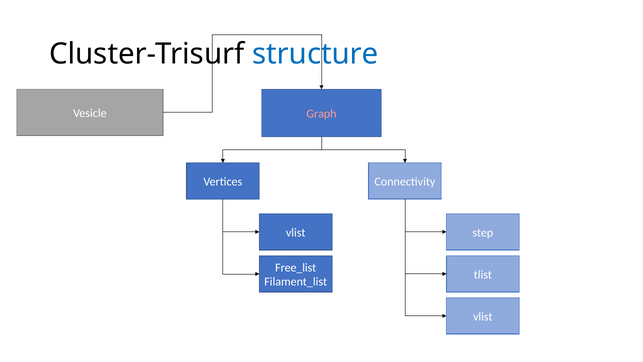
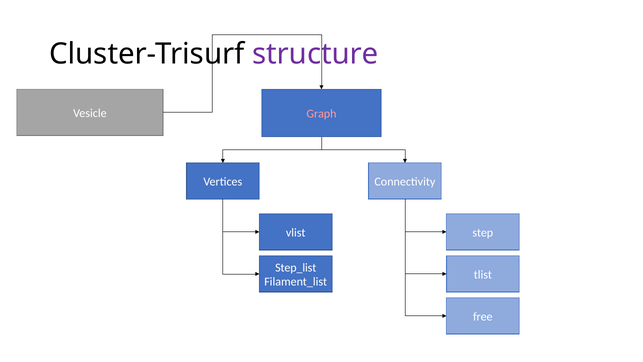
structure colour: blue -> purple (315, 54)
Free_list: Free_list -> Step_list (296, 267)
vlist: vlist -> free (483, 316)
